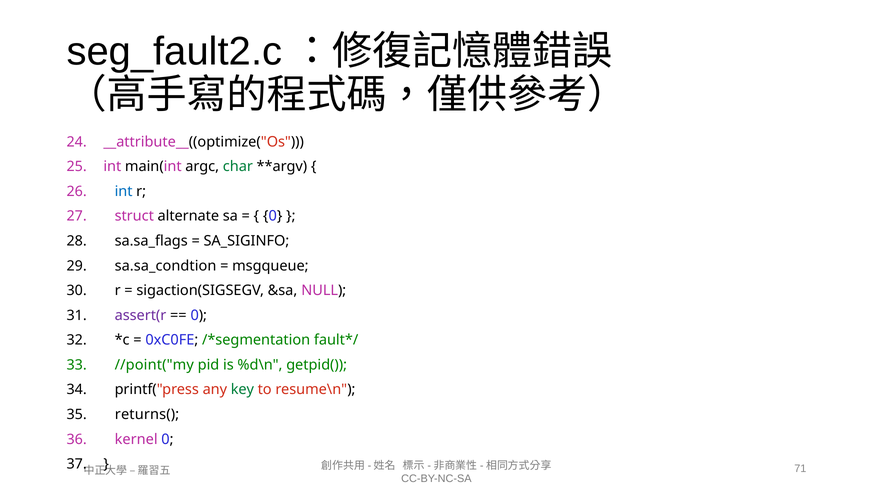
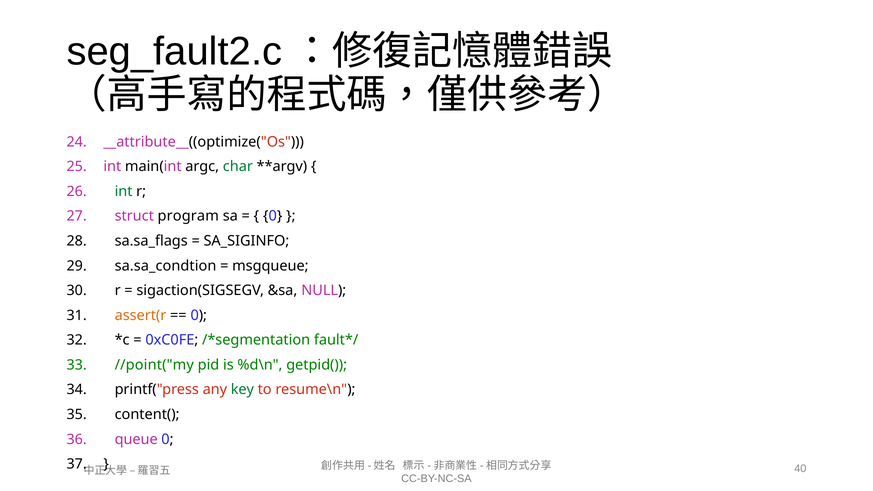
int colour: blue -> green (124, 191)
alternate: alternate -> program (188, 216)
assert(r colour: purple -> orange (140, 315)
returns(: returns( -> content( (147, 415)
kernel: kernel -> queue (136, 439)
71: 71 -> 40 (800, 469)
